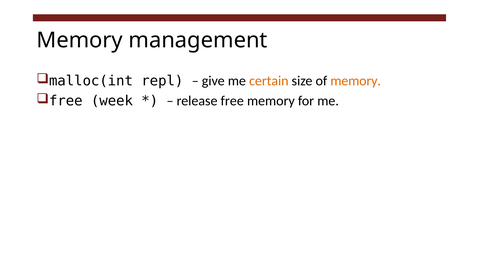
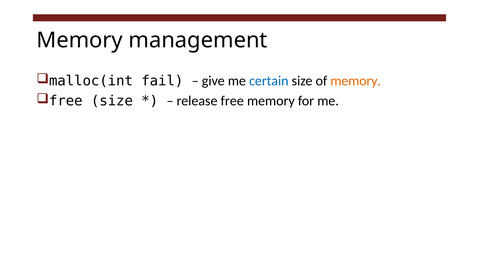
repl: repl -> fail (162, 81)
certain colour: orange -> blue (269, 81)
week: week -> size (112, 101)
